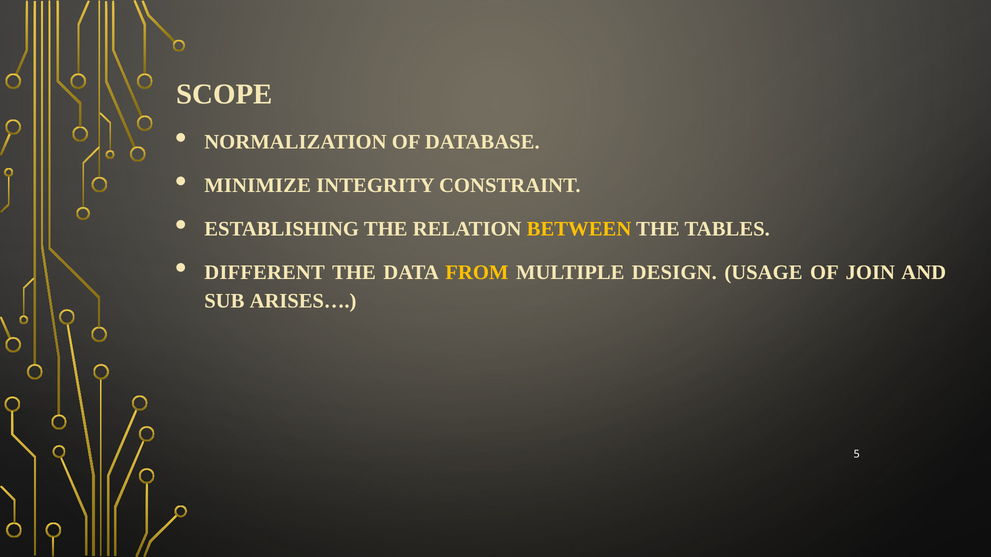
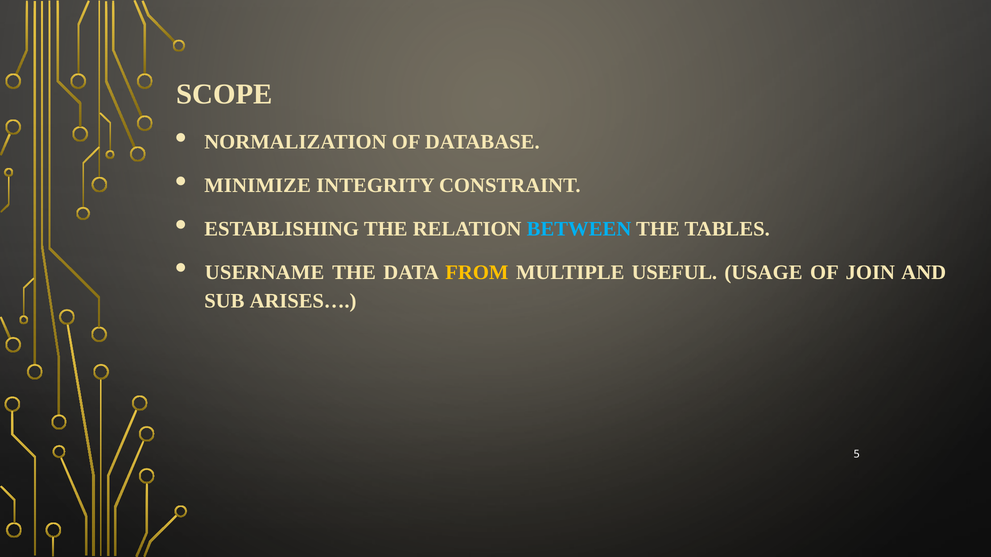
BETWEEN colour: yellow -> light blue (579, 229)
DIFFERENT: DIFFERENT -> USERNAME (265, 272)
DESIGN: DESIGN -> USEFUL (674, 272)
